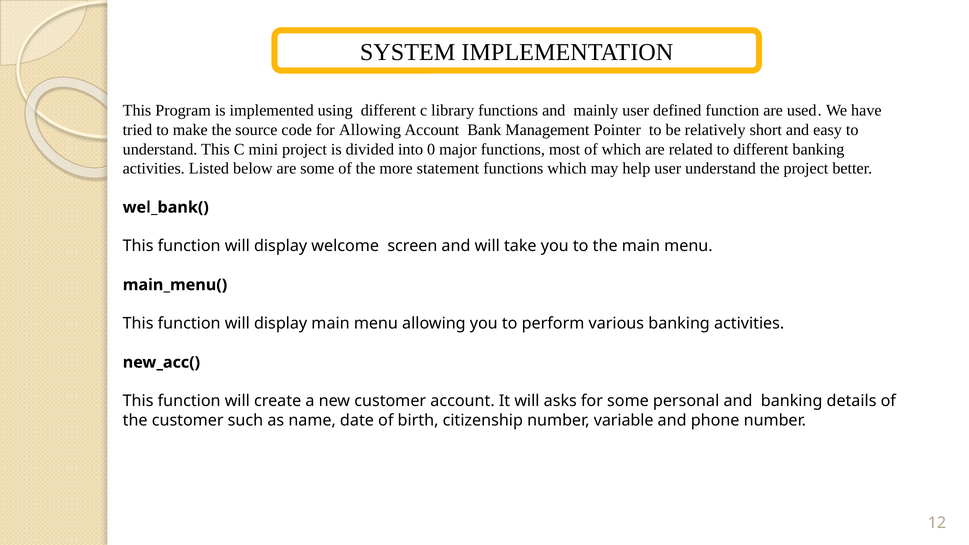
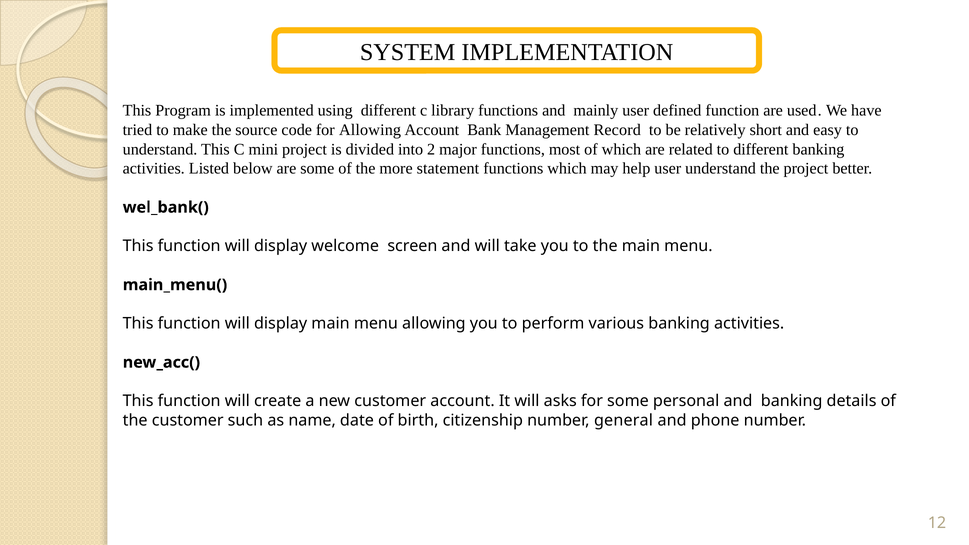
Pointer: Pointer -> Record (617, 130)
0: 0 -> 2 (431, 149)
variable: variable -> general (624, 421)
